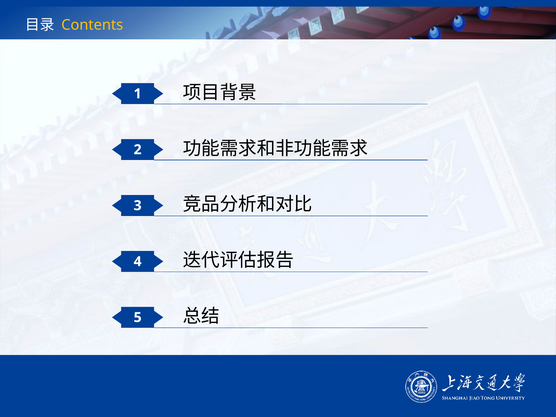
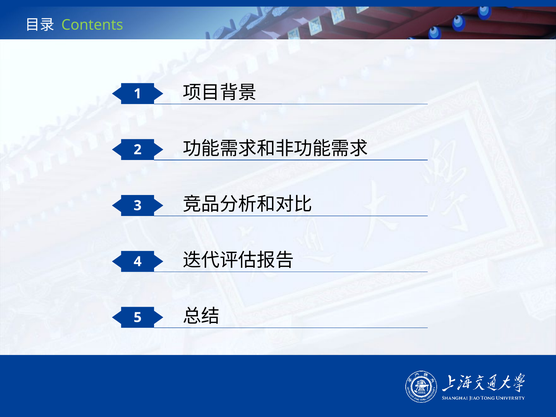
Contents colour: yellow -> light green (92, 25)
